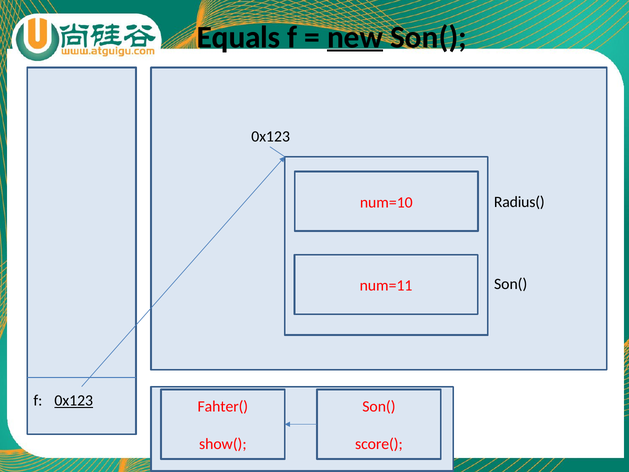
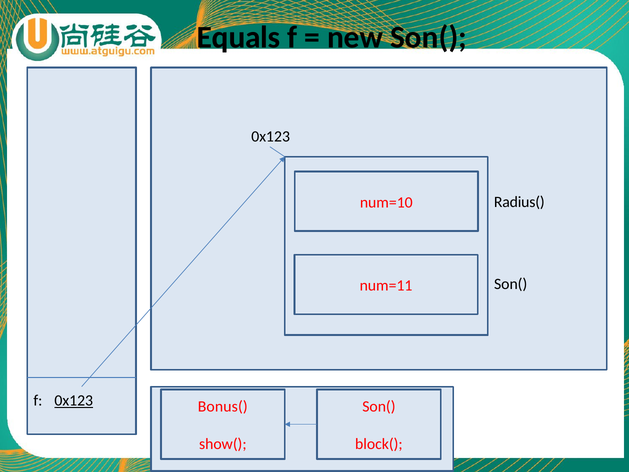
new underline: present -> none (355, 37)
Fahter(: Fahter( -> Bonus( (223, 406)
score(: score( -> block( (379, 444)
